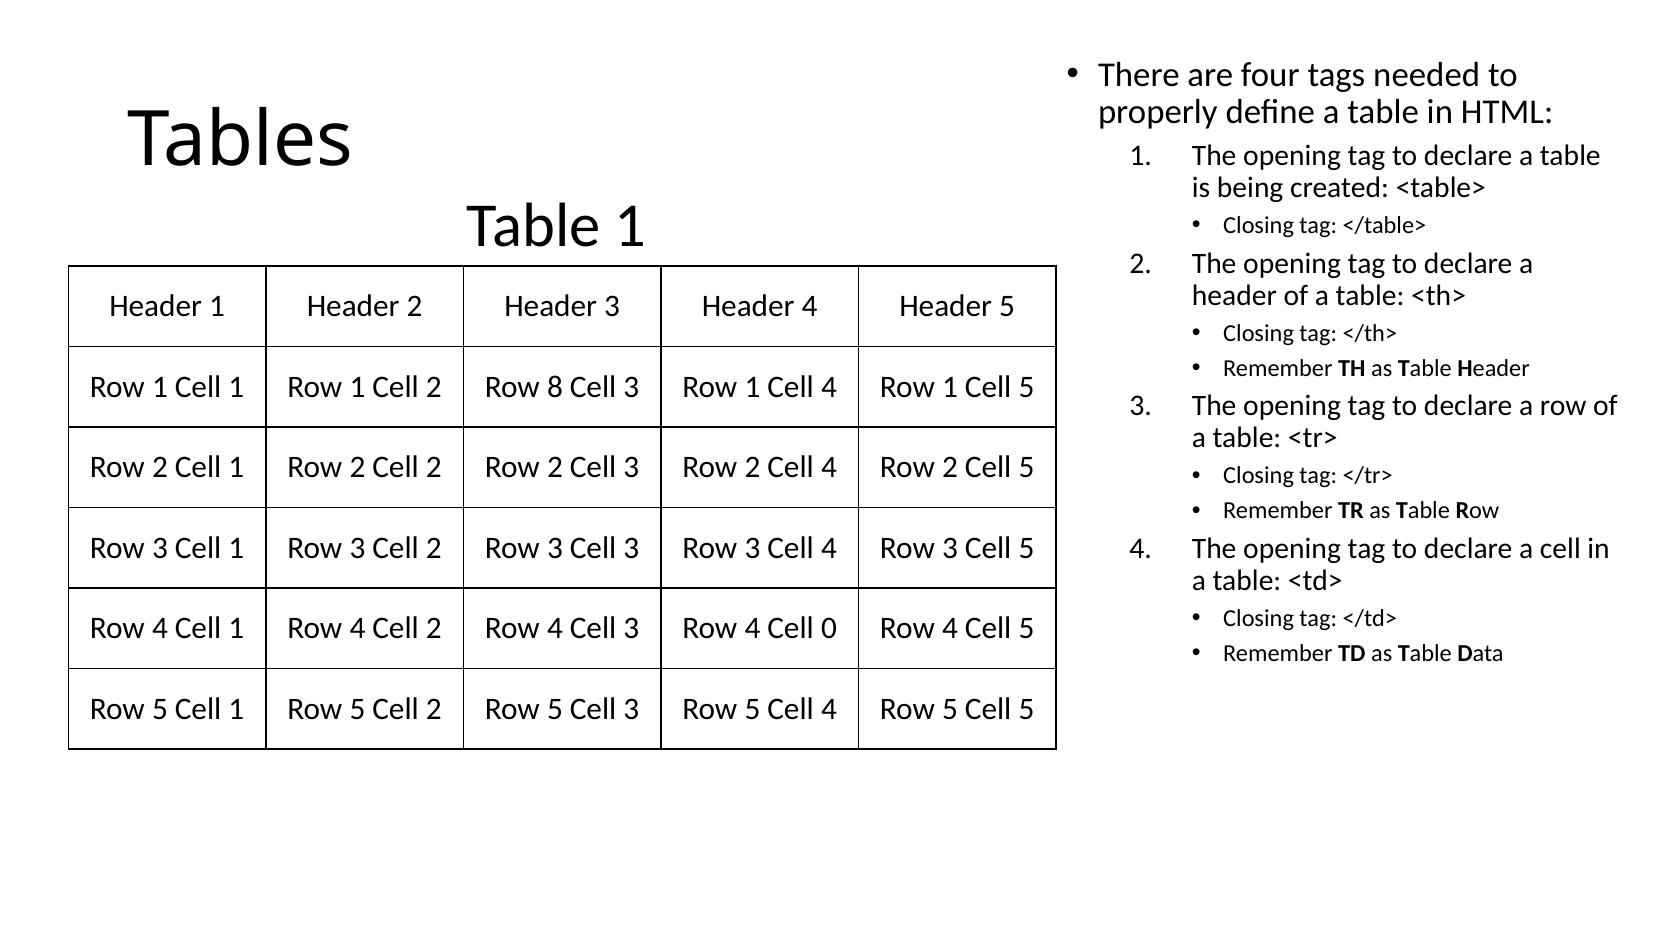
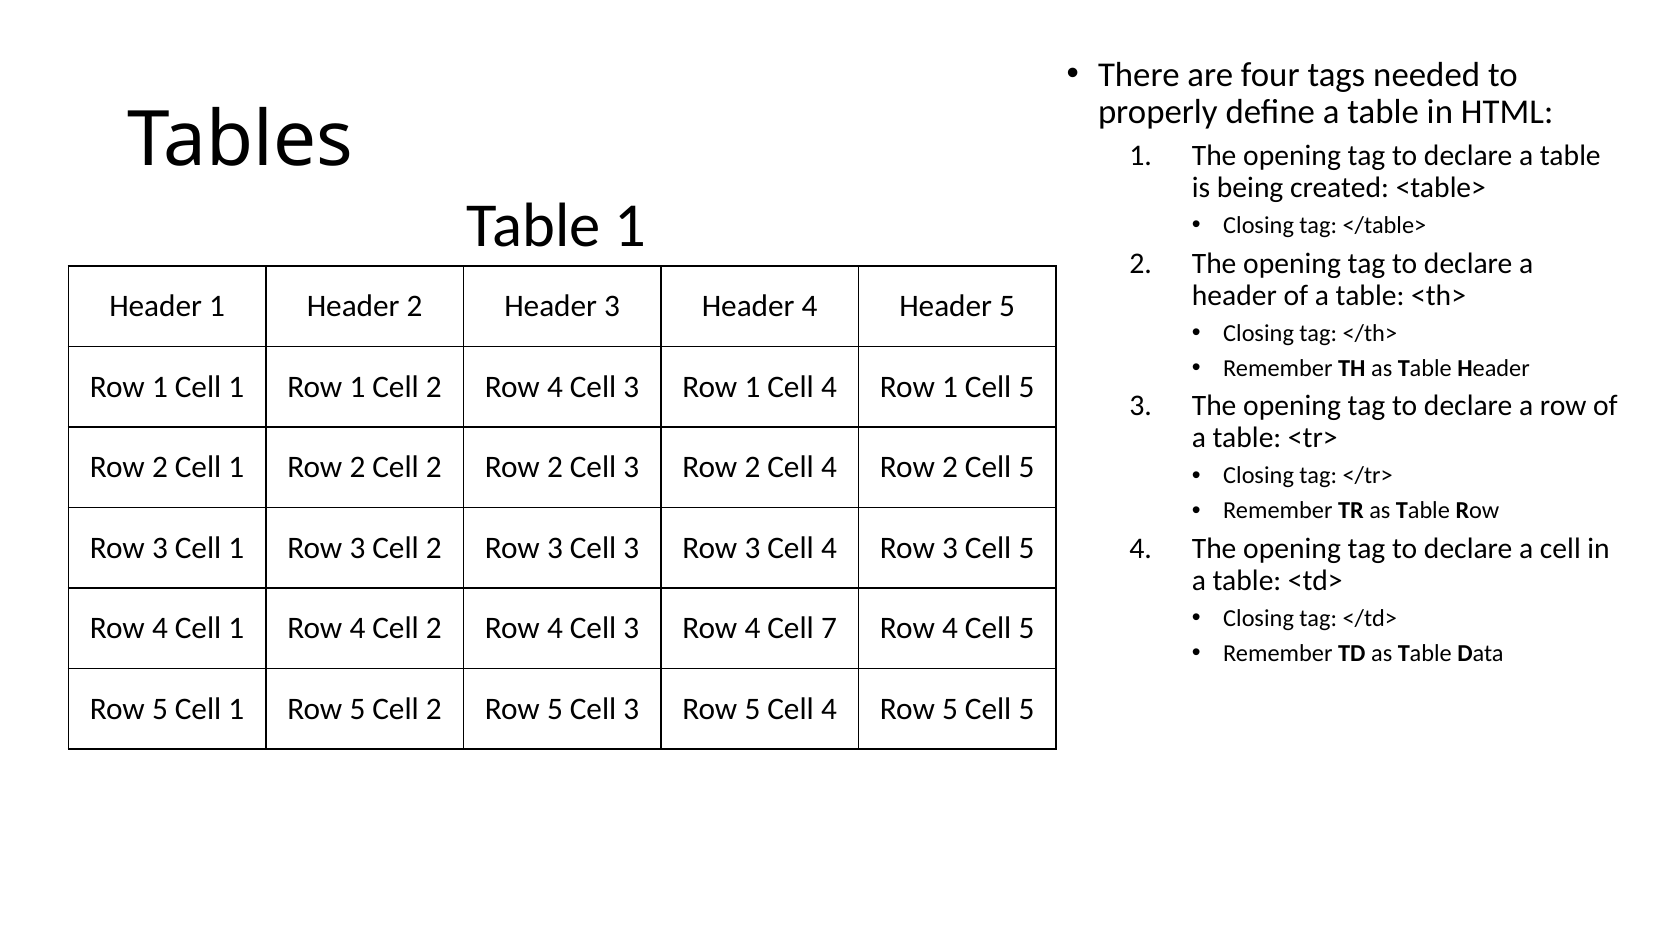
8: 8 -> 4 (555, 387)
0: 0 -> 7 (829, 628)
